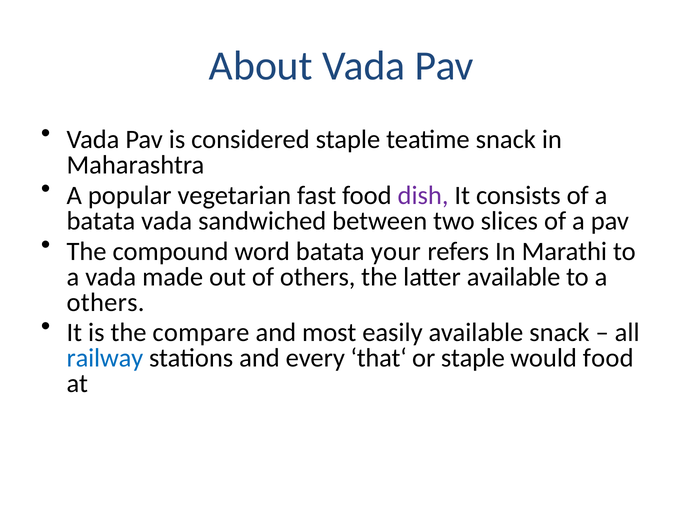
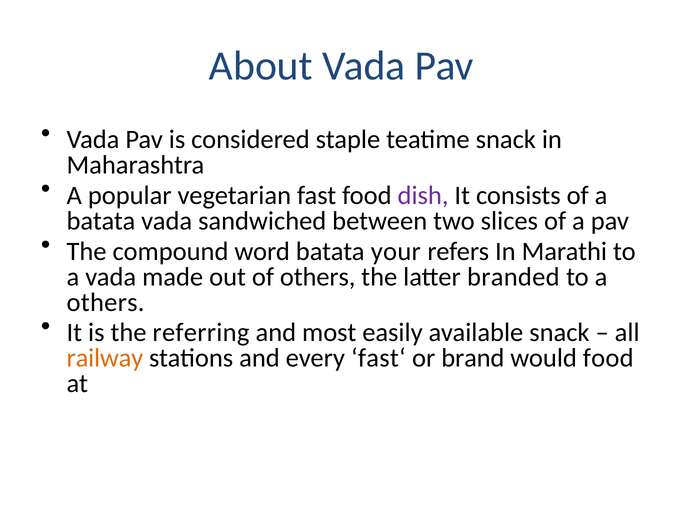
latter available: available -> branded (513, 277)
compare: compare -> referring (201, 333)
railway colour: blue -> orange (105, 358)
that‘: that‘ -> fast‘ (378, 358)
or staple: staple -> brand (473, 358)
